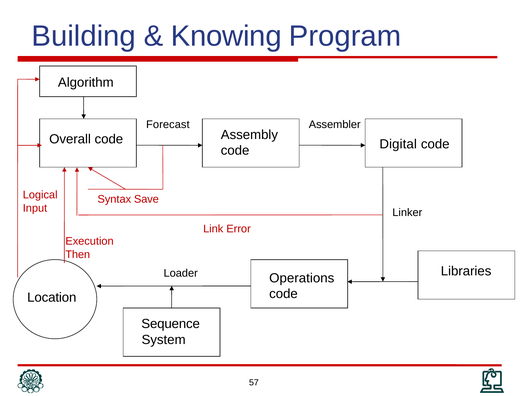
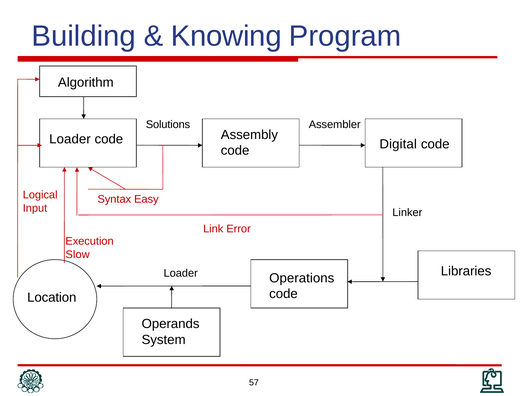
Forecast: Forecast -> Solutions (168, 124)
Overall: Overall -> Loader (70, 139)
Save: Save -> Easy (146, 199)
Then: Then -> Slow (78, 255)
Sequence: Sequence -> Operands (171, 324)
